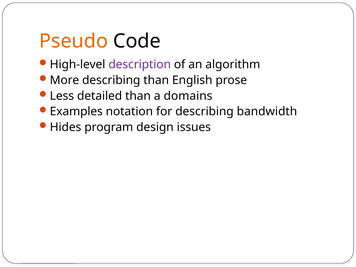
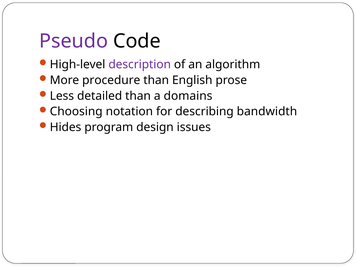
Pseudo colour: orange -> purple (74, 41)
More describing: describing -> procedure (111, 80)
Examples: Examples -> Choosing (76, 112)
